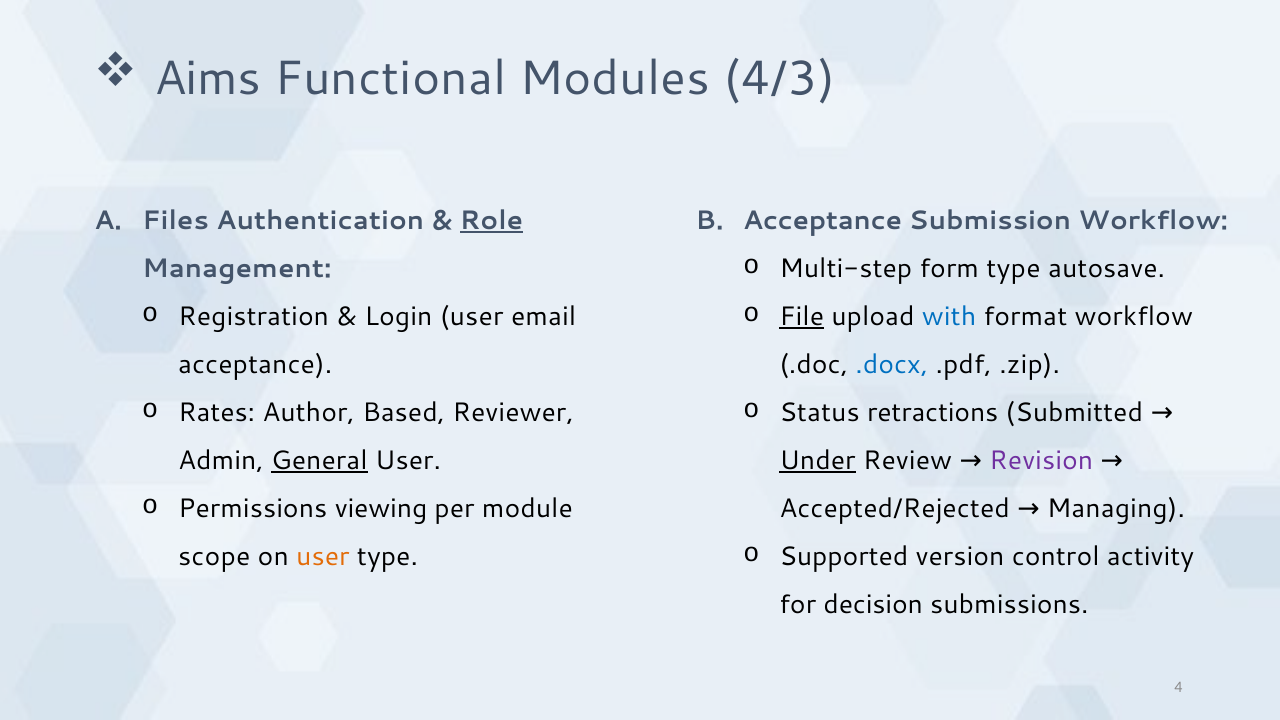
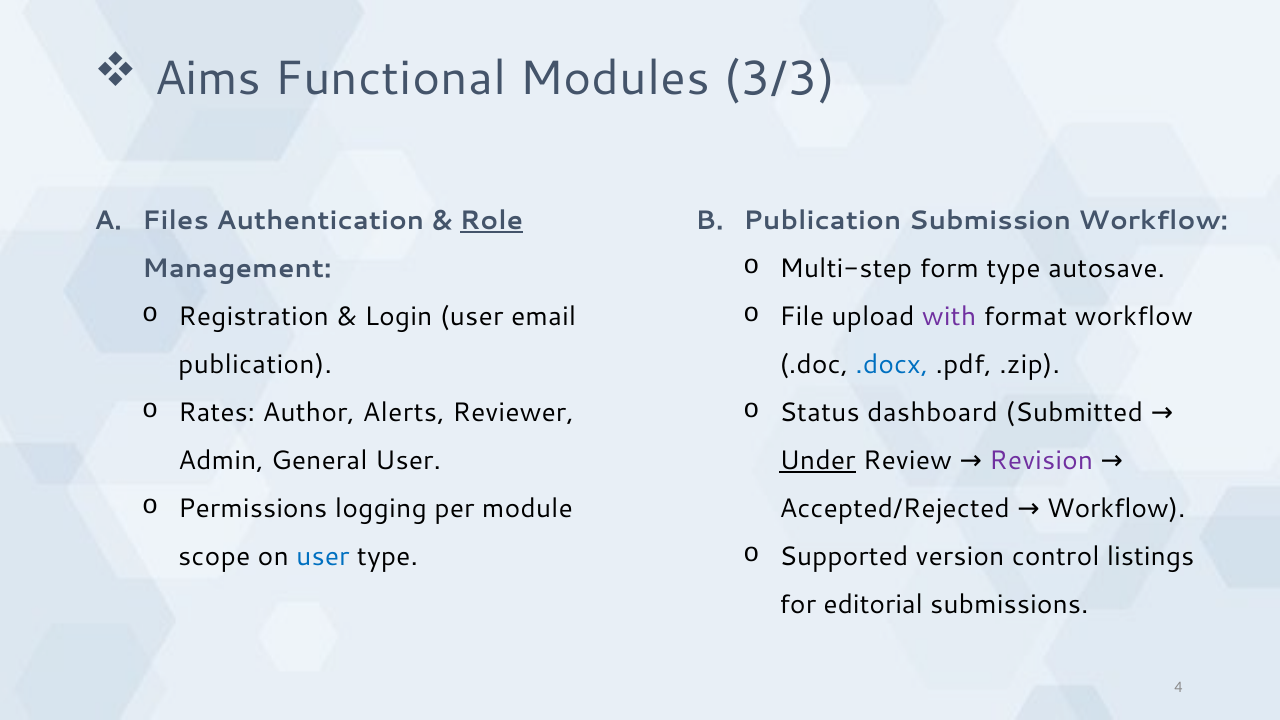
4/3: 4/3 -> 3/3 (779, 79)
Acceptance: Acceptance -> Publication (822, 220)
File underline: present -> none (802, 316)
with colour: blue -> purple (949, 316)
acceptance: acceptance -> publication (255, 364)
Based: Based -> Alerts (404, 412)
retractions: retractions -> dashboard (932, 412)
General underline: present -> none (319, 460)
viewing: viewing -> logging (381, 508)
Accepted/Rejected Managing: Managing -> Workflow (1116, 508)
activity: activity -> listings (1151, 556)
user colour: orange -> blue (323, 556)
decision: decision -> editorial (873, 604)
